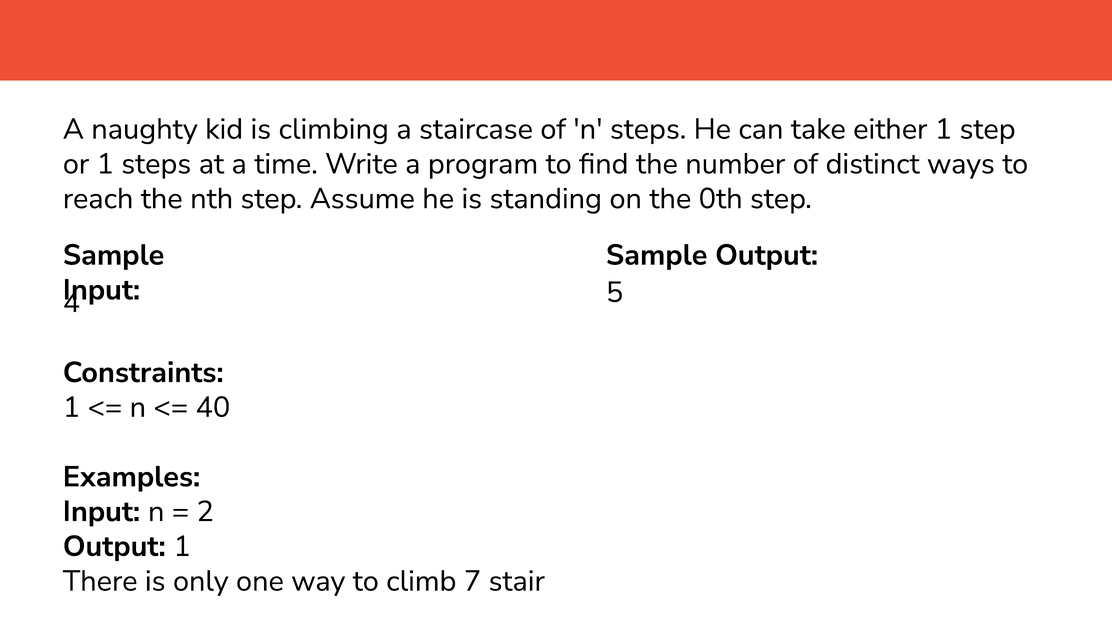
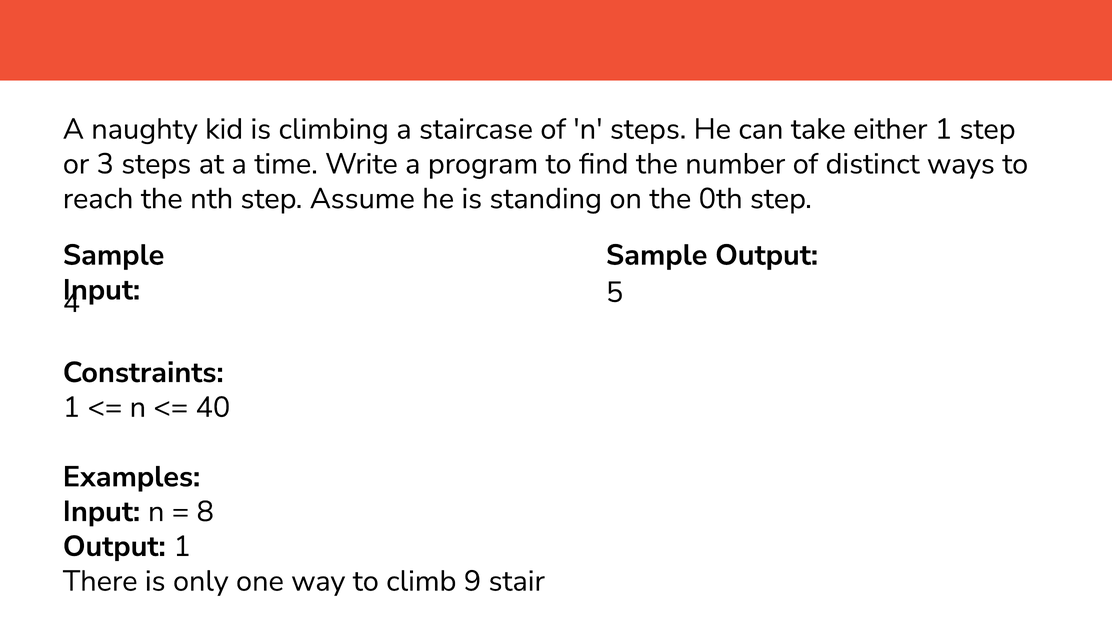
or 1: 1 -> 3 (105, 164)
2: 2 -> 8 (205, 511)
7: 7 -> 9 (473, 581)
